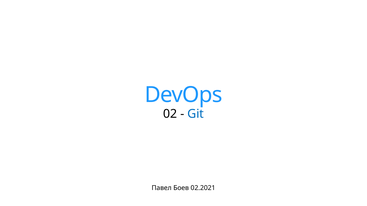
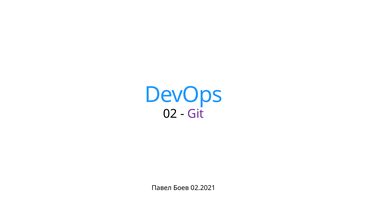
Git colour: blue -> purple (196, 114)
